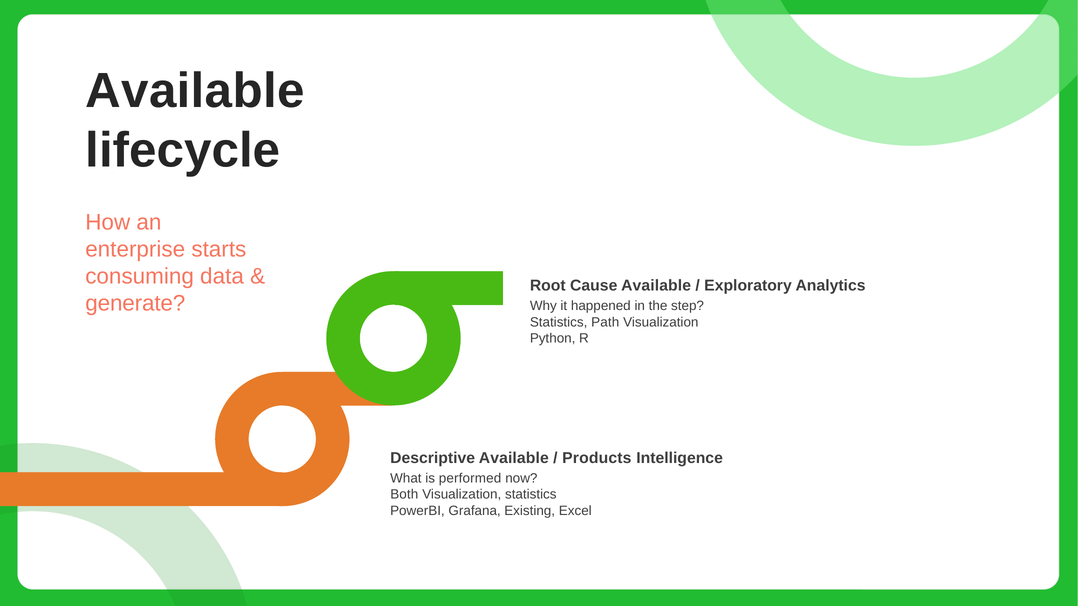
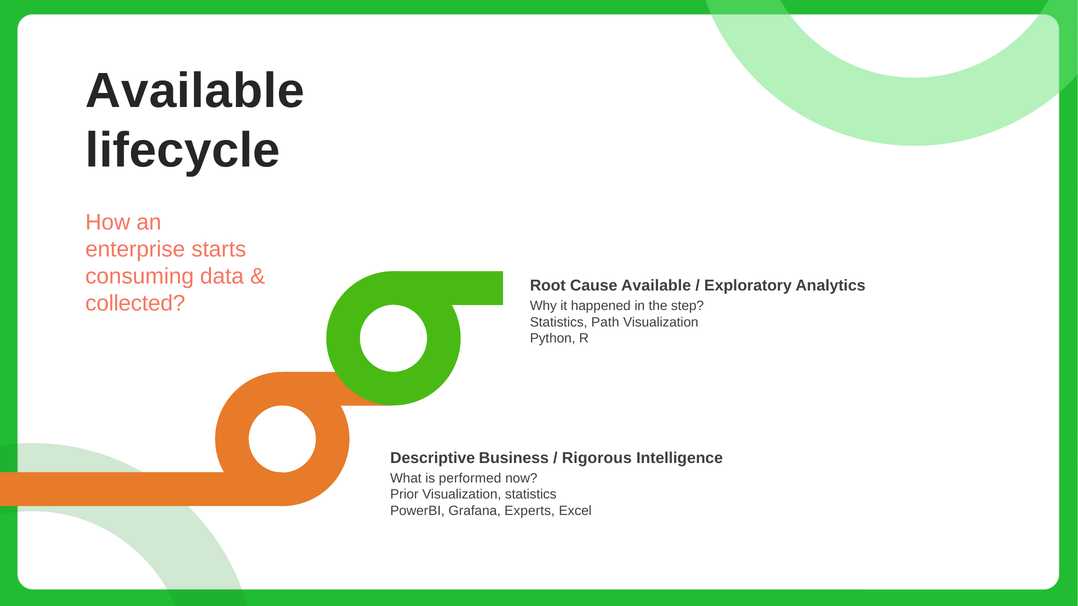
generate: generate -> collected (135, 303)
Descriptive Available: Available -> Business (514, 458)
Products: Products -> Rigorous (597, 458)
Both: Both -> Prior (404, 495)
Existing: Existing -> Experts (530, 511)
